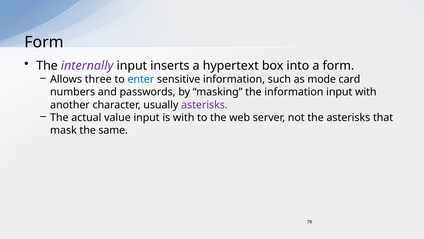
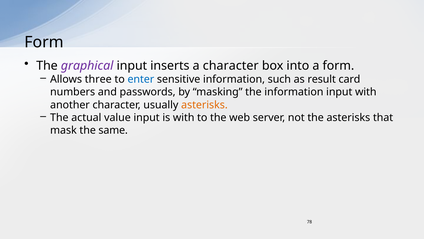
internally: internally -> graphical (87, 66)
a hypertext: hypertext -> character (231, 66)
mode: mode -> result (322, 79)
asterisks colour: purple -> orange (204, 105)
